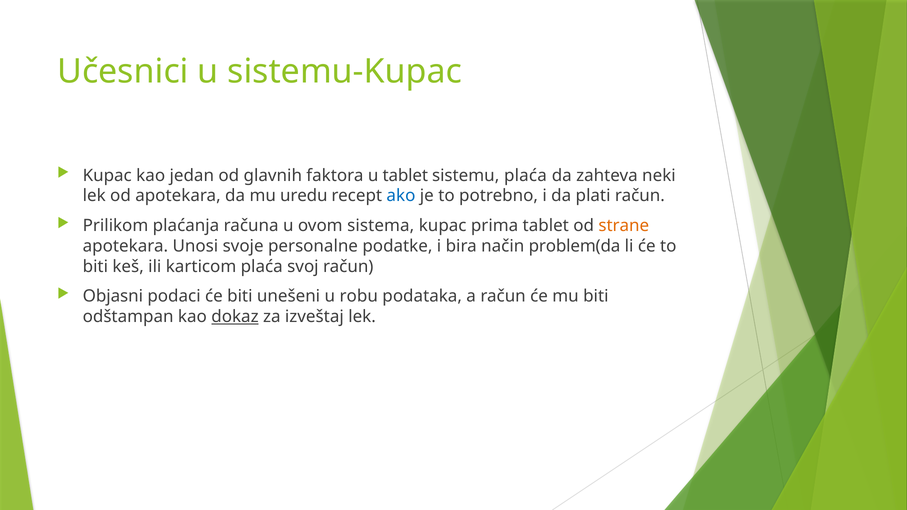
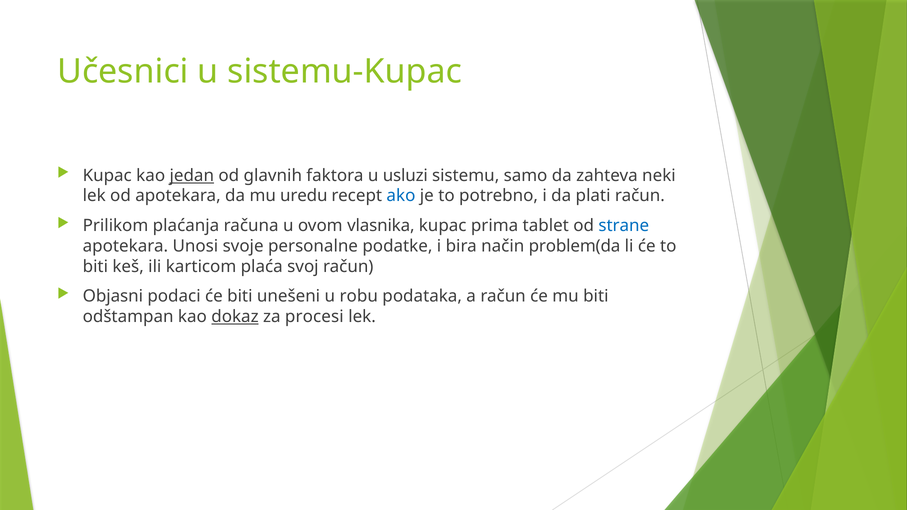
jedan underline: none -> present (192, 176)
u tablet: tablet -> usluzi (405, 176)
sistemu plaća: plaća -> samo (526, 176)
sistema: sistema -> vlasnika (381, 226)
strane colour: orange -> blue (624, 226)
izveštaj: izveštaj -> procesi (314, 317)
